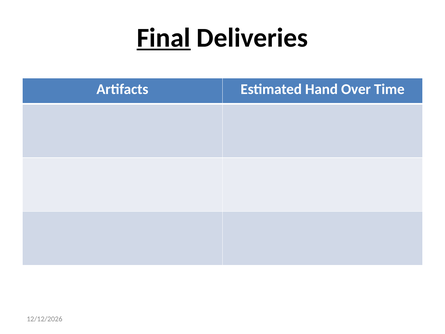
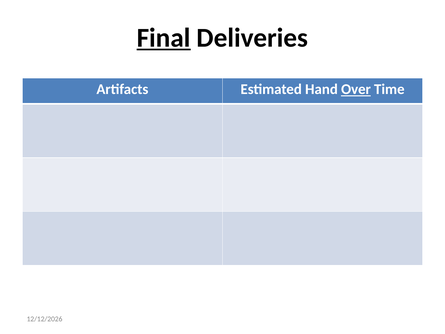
Over underline: none -> present (356, 89)
